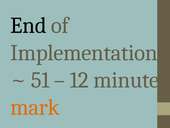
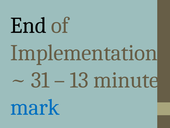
51: 51 -> 31 (40, 80)
12: 12 -> 13 (79, 80)
mark colour: orange -> blue (35, 107)
